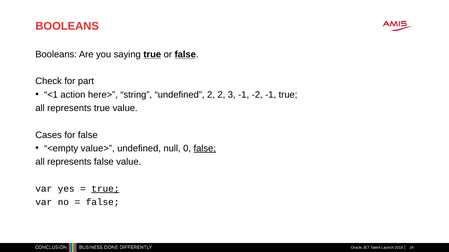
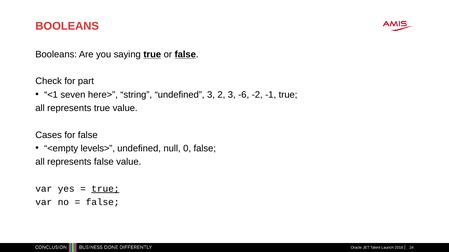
action: action -> seven (73, 95)
undefined 2: 2 -> 3 (211, 95)
3 -1: -1 -> -6 (244, 95)
value>: value> -> levels> (98, 149)
false underline: present -> none (205, 149)
